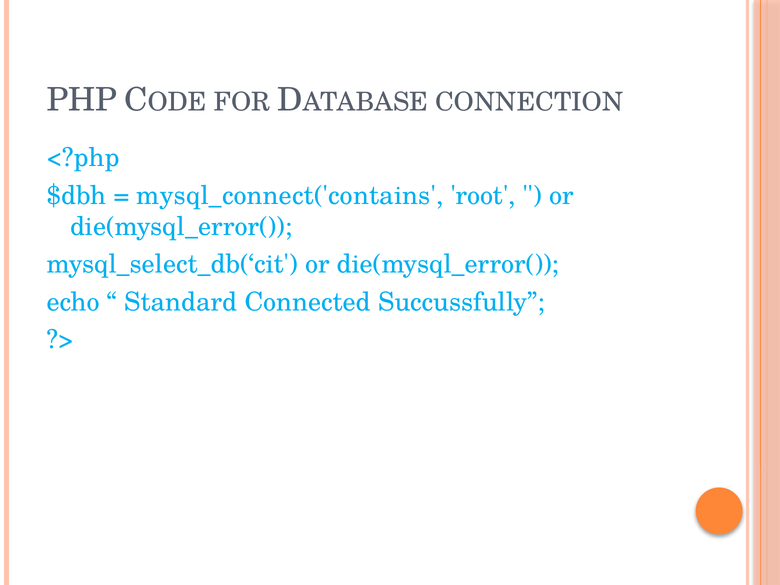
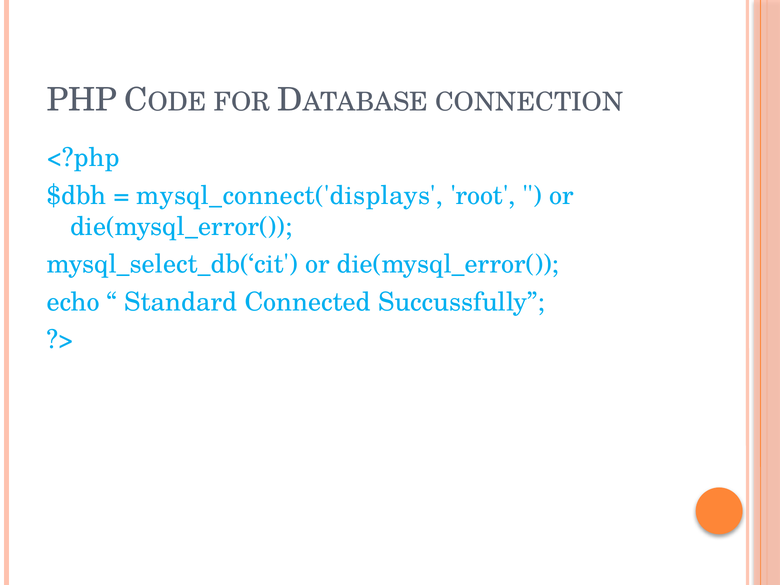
mysql_connect('contains: mysql_connect('contains -> mysql_connect('displays (290, 195)
